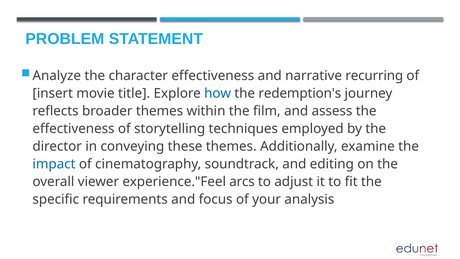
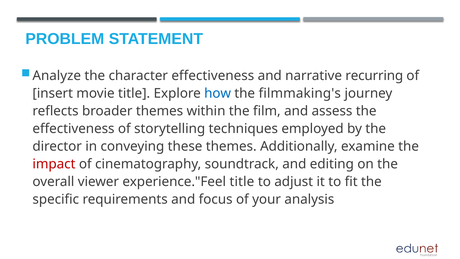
redemption's: redemption's -> filmmaking's (300, 93)
impact colour: blue -> red (54, 164)
experience."Feel arcs: arcs -> title (242, 182)
